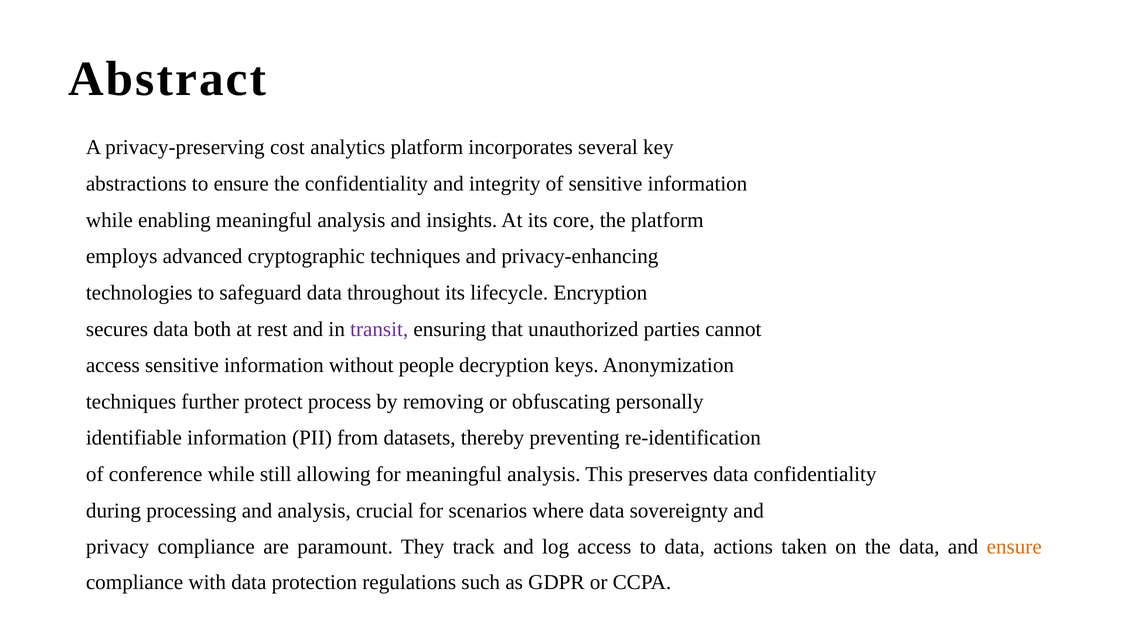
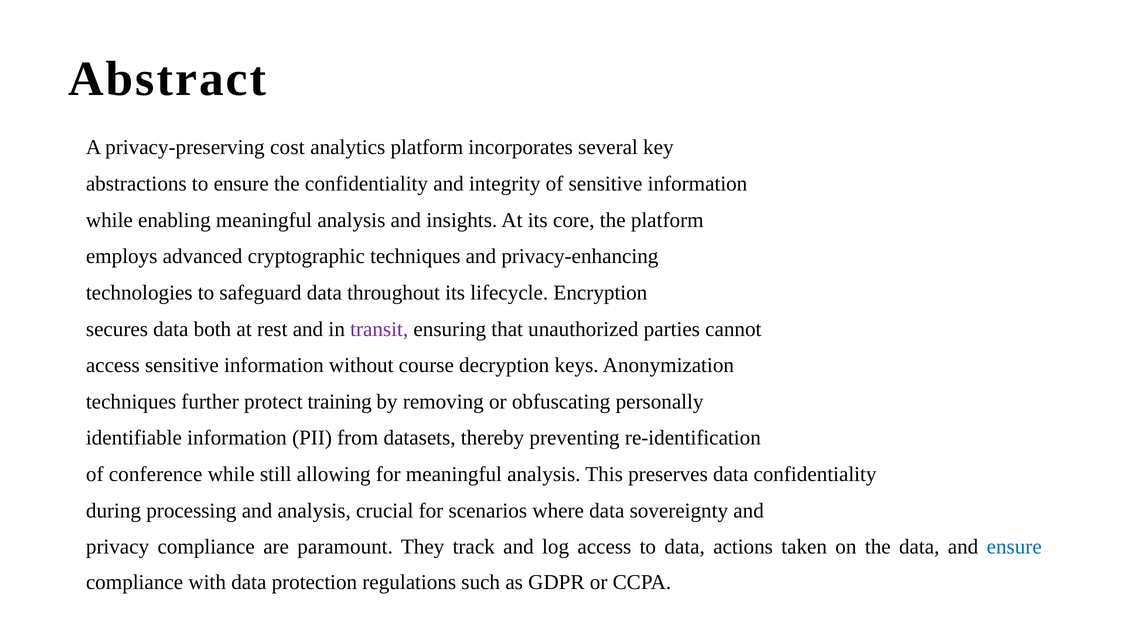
people: people -> course (426, 365)
process: process -> training (340, 402)
ensure colour: orange -> blue (1014, 547)
